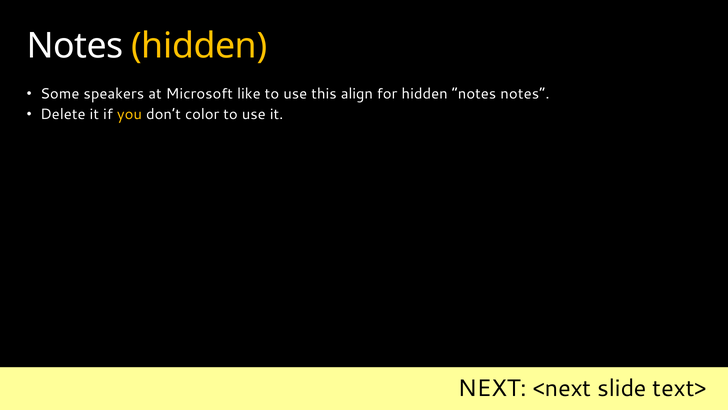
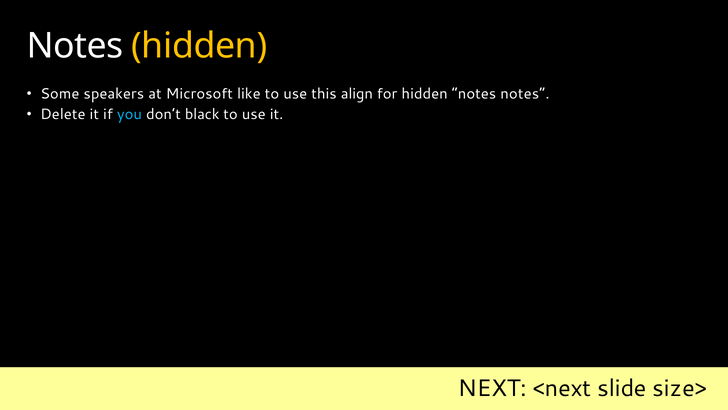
you colour: yellow -> light blue (129, 114)
color: color -> black (202, 114)
text>: text> -> size> (680, 388)
